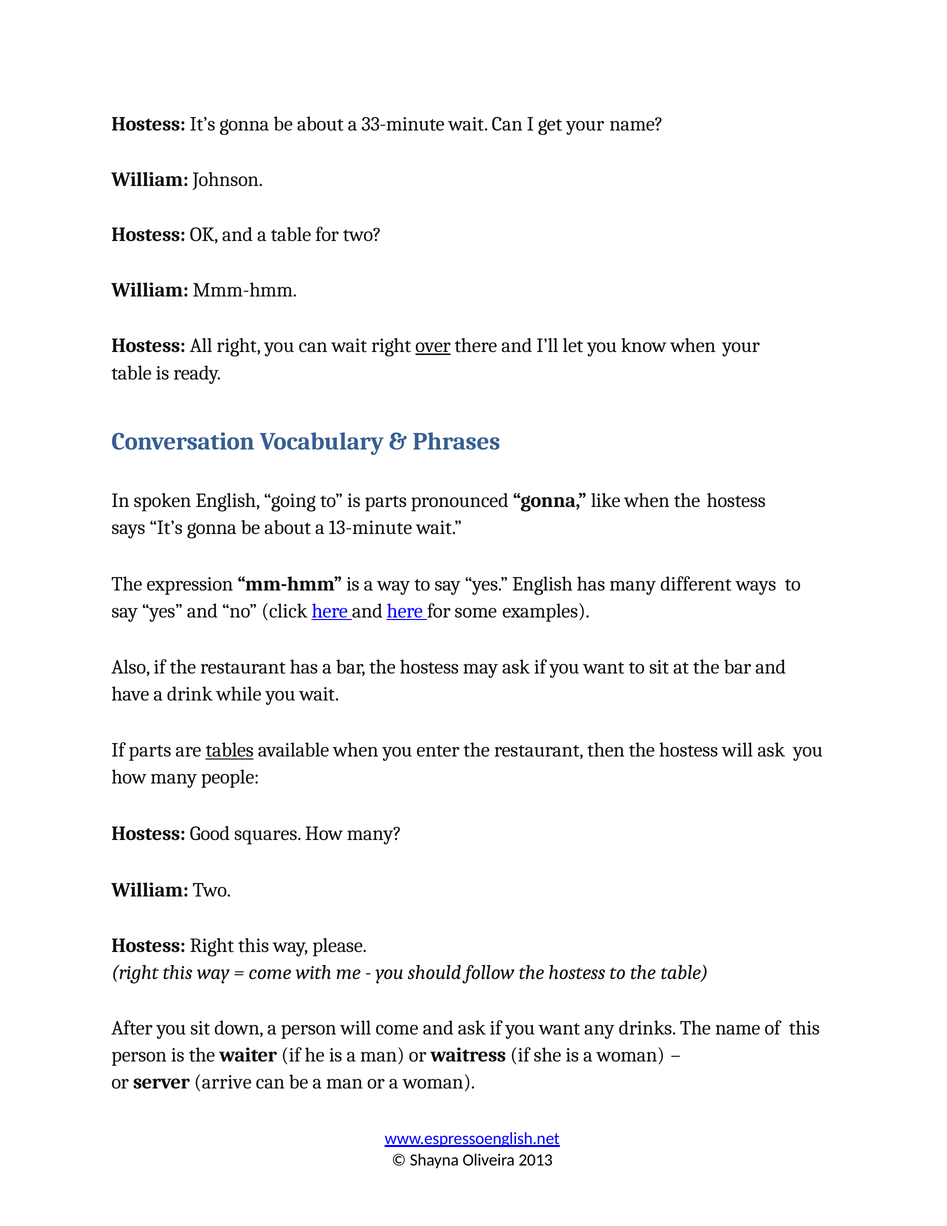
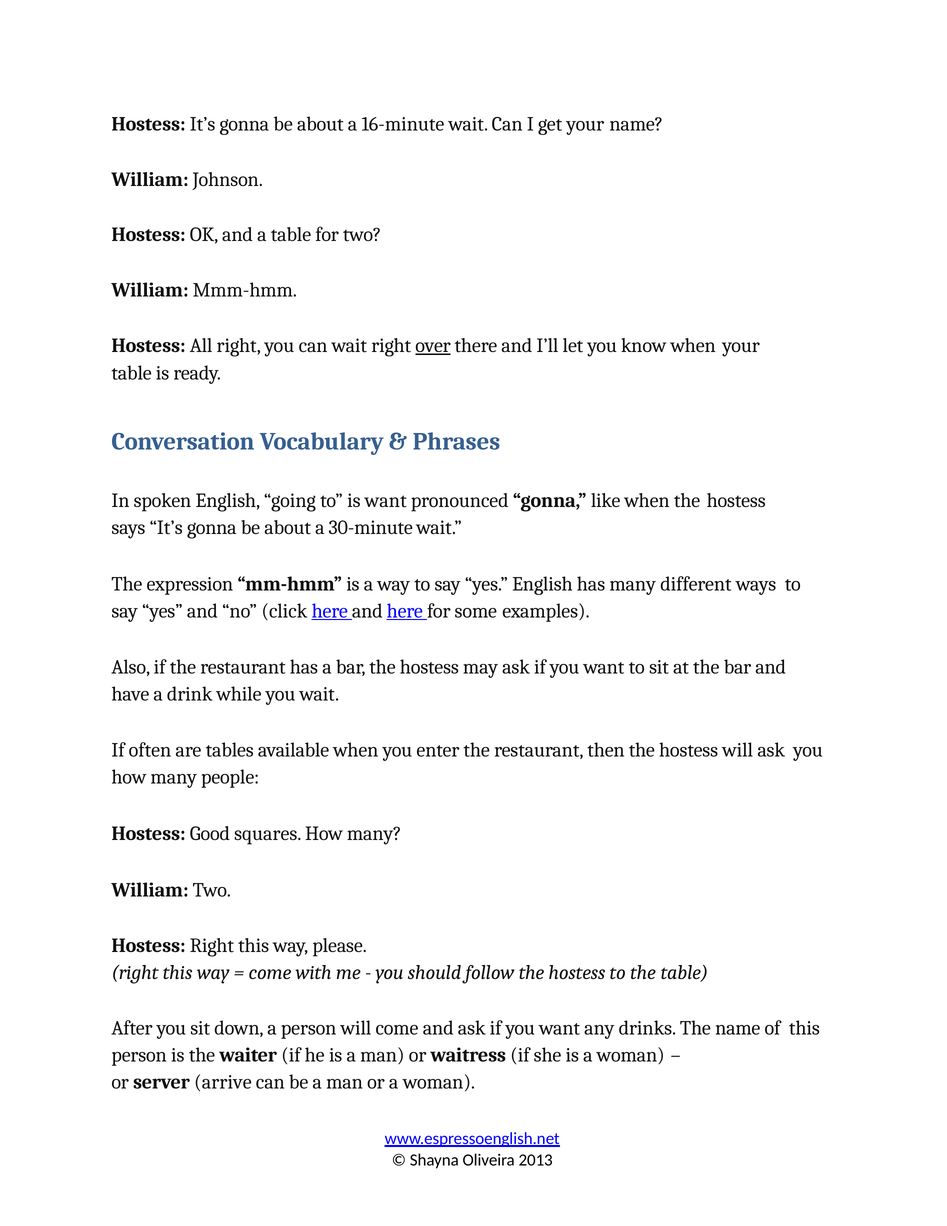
33-minute: 33-minute -> 16-minute (403, 124)
is parts: parts -> want (386, 500)
13-minute: 13-minute -> 30-minute (371, 527)
If parts: parts -> often (150, 750)
tables underline: present -> none (230, 750)
